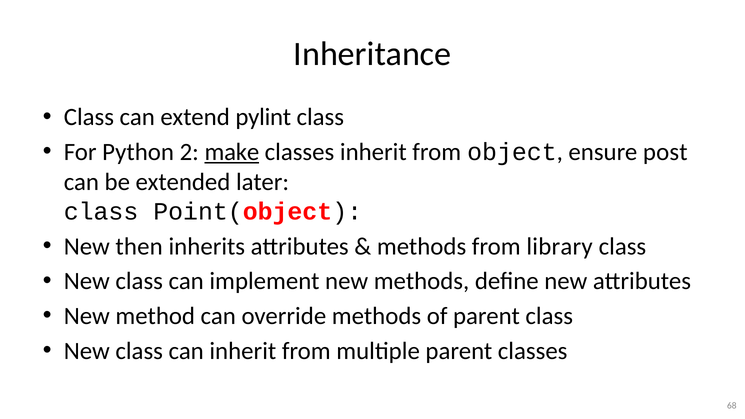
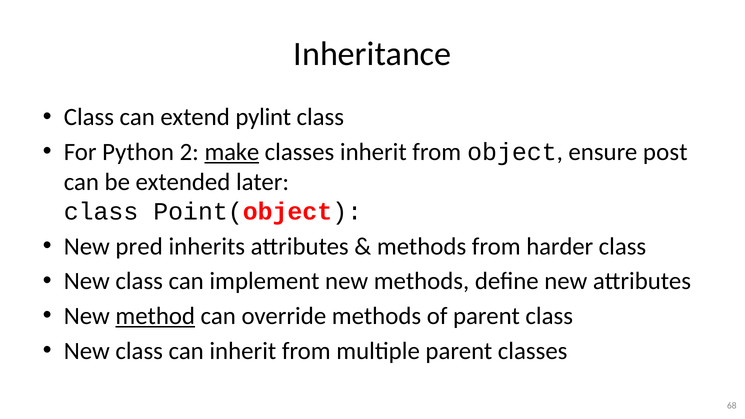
then: then -> pred (139, 246)
library: library -> harder (560, 246)
method underline: none -> present (155, 316)
